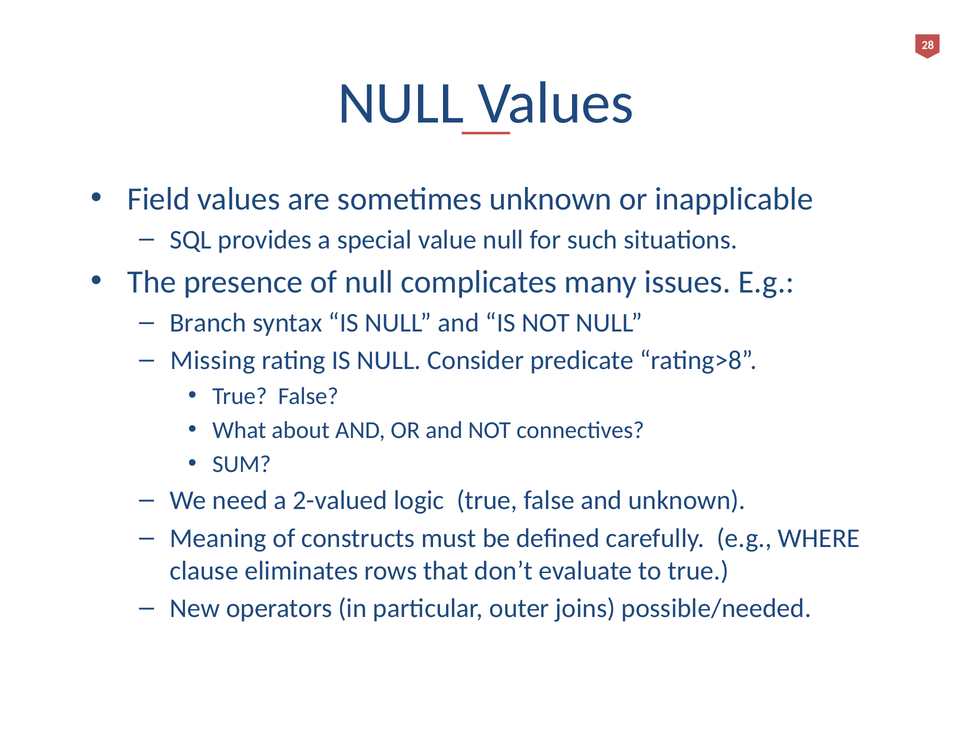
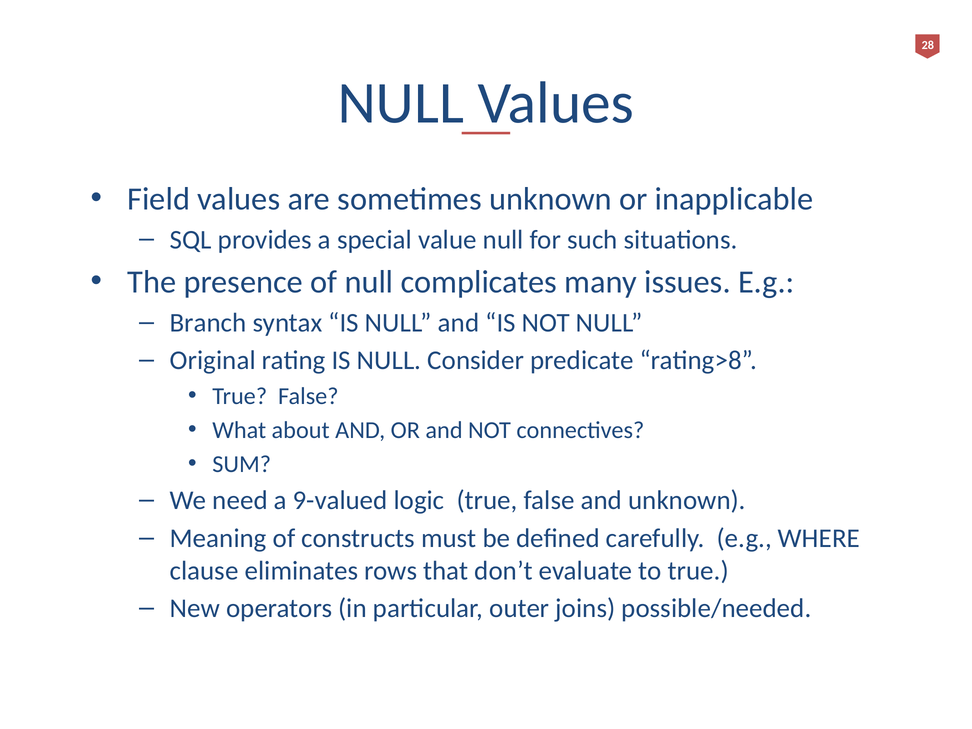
Missing: Missing -> Original (213, 361)
2-valued: 2-valued -> 9-valued (340, 500)
